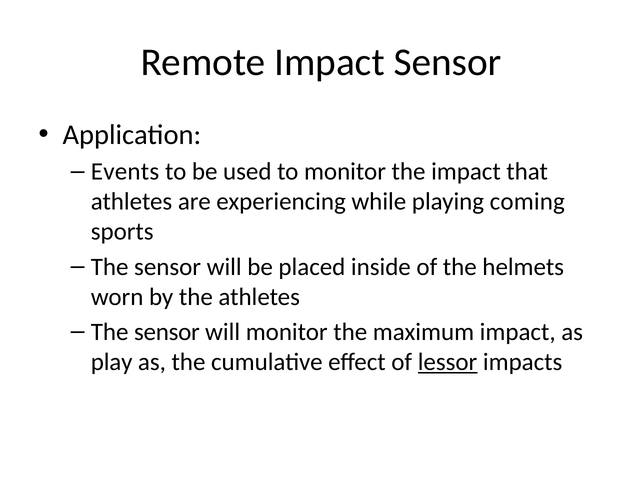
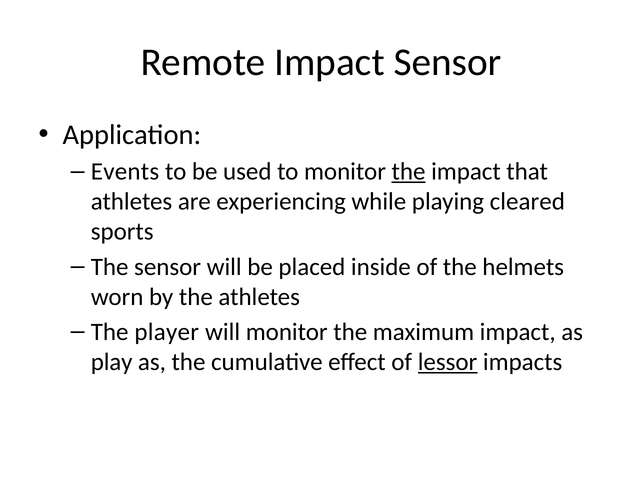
the underline: none -> present (409, 172)
coming: coming -> cleared (527, 202)
sensor: sensor -> player (167, 332)
